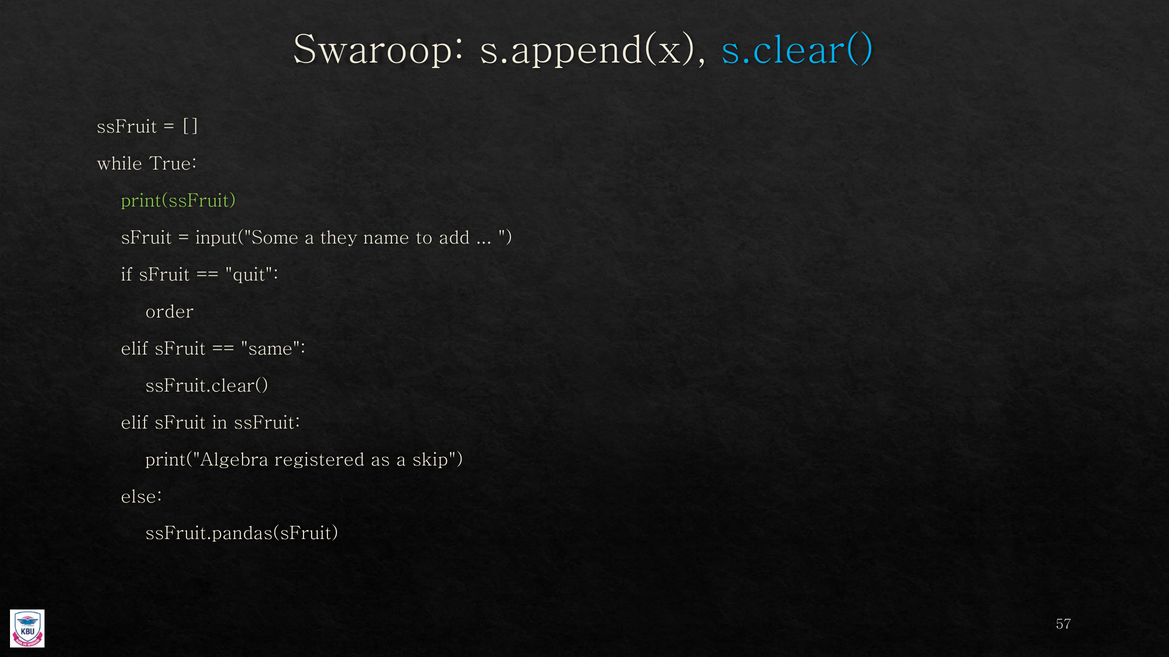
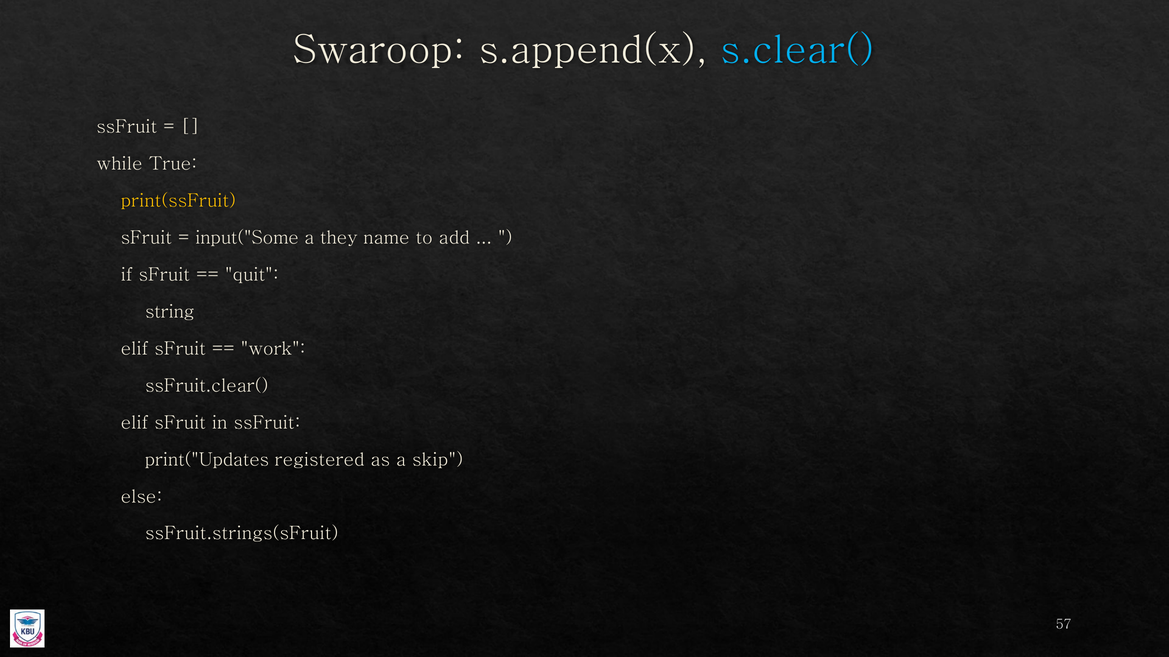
print(ssFruit colour: light green -> yellow (178, 201)
order: order -> string (170, 312)
same: same -> work (273, 349)
print("Algebra: print("Algebra -> print("Updates (207, 460)
ssFruit.pandas(sFruit: ssFruit.pandas(sFruit -> ssFruit.strings(sFruit (242, 534)
